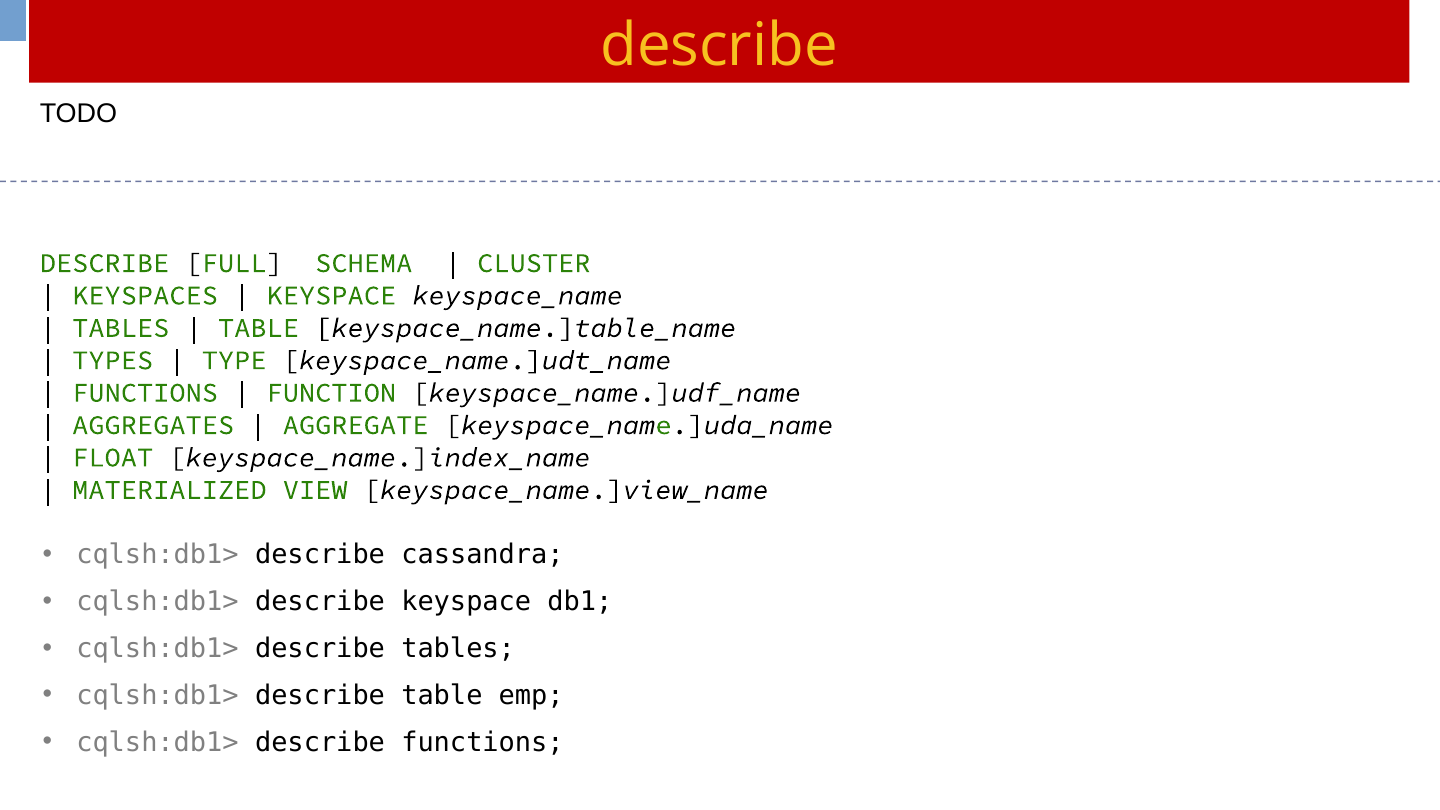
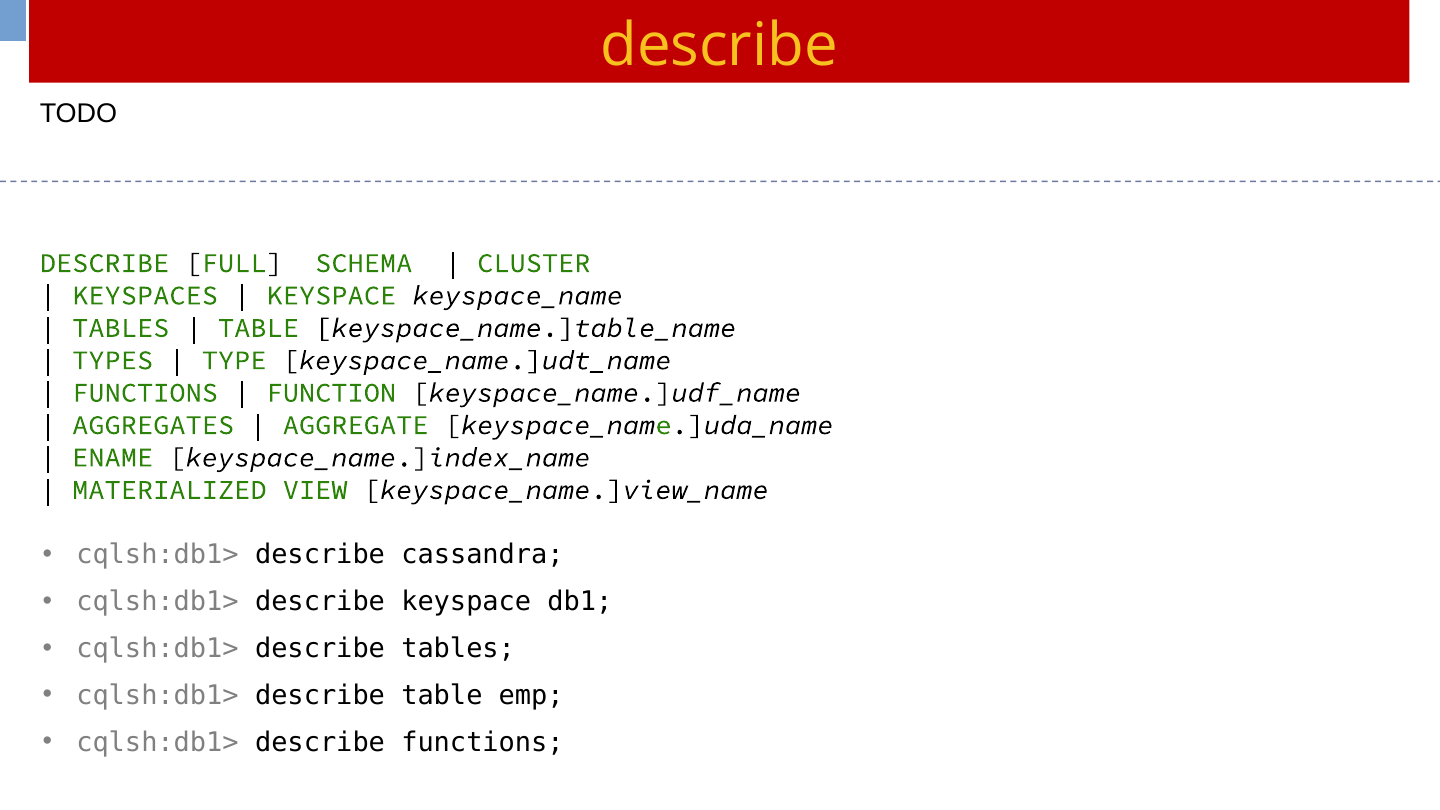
FLOAT: FLOAT -> ENAME (113, 458)
